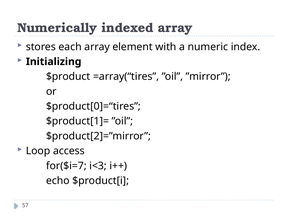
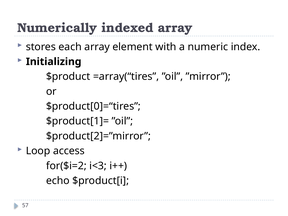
for($i=7: for($i=7 -> for($i=2 (66, 166)
